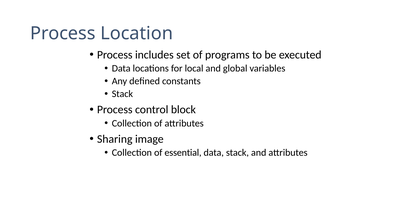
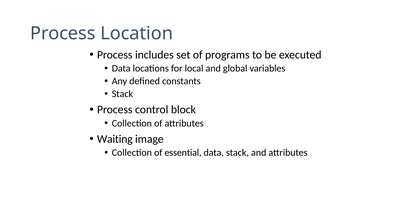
Sharing: Sharing -> Waiting (115, 139)
